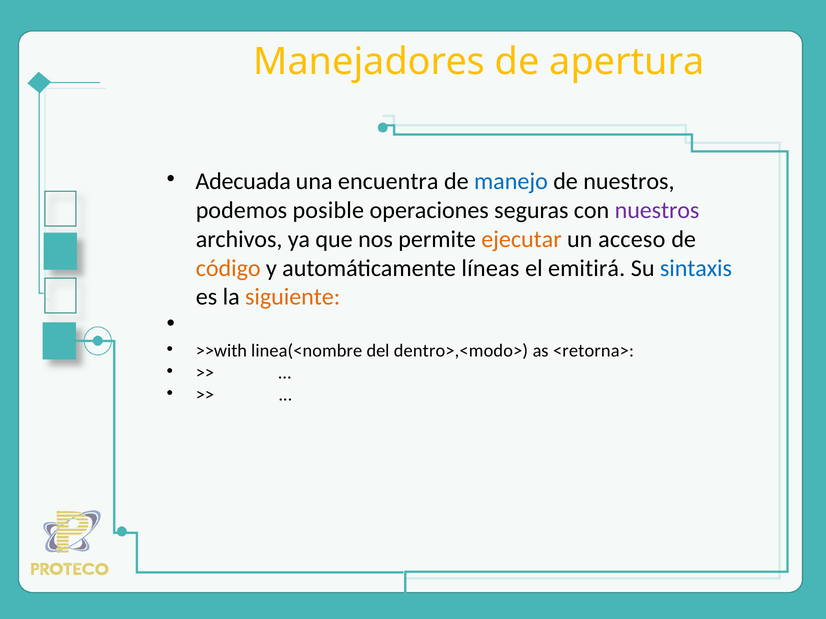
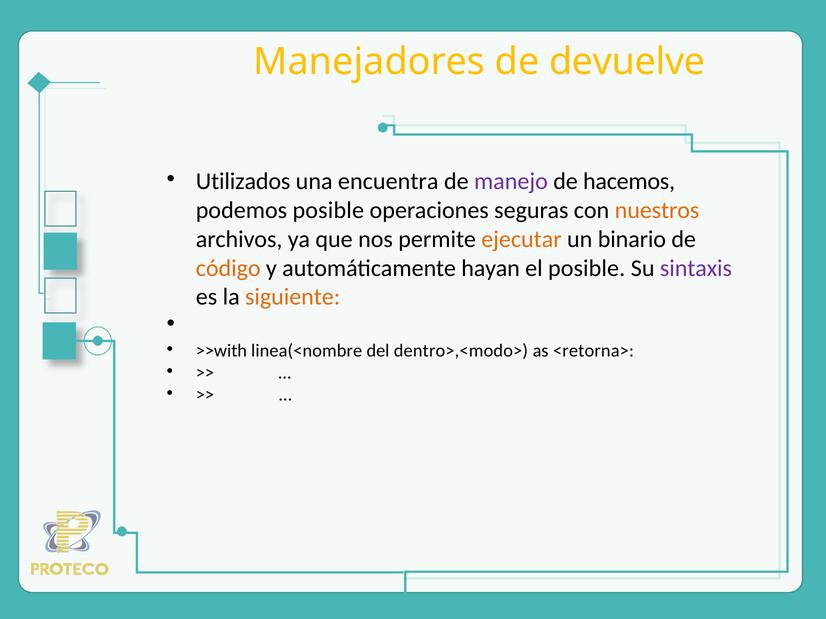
apertura: apertura -> devuelve (627, 62)
Adecuada: Adecuada -> Utilizados (243, 182)
manejo colour: blue -> purple (511, 182)
de nuestros: nuestros -> hacemos (629, 182)
nuestros colour: purple -> orange (657, 211)
acceso: acceso -> binario (632, 239)
líneas: líneas -> hayan (491, 268)
el emitirá: emitirá -> posible (587, 268)
sintaxis colour: blue -> purple (696, 268)
